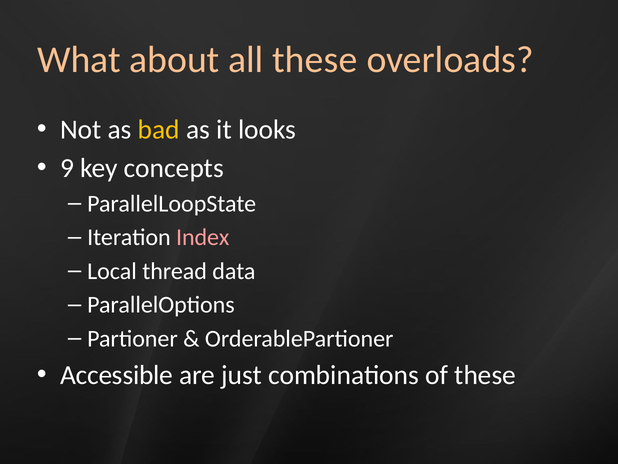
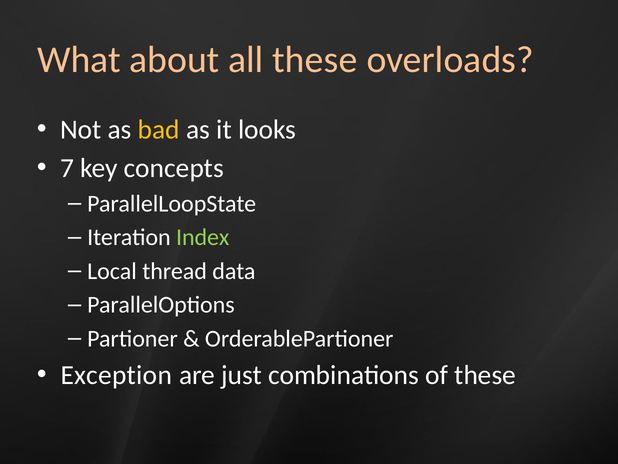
9: 9 -> 7 (67, 168)
Index colour: pink -> light green (203, 237)
Accessible: Accessible -> Exception (116, 375)
